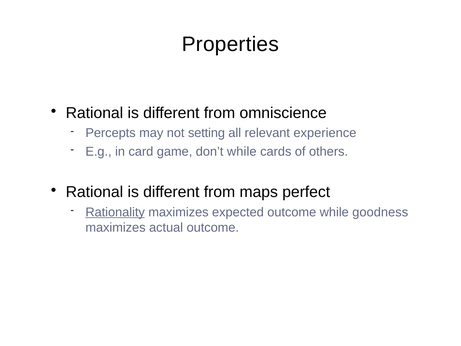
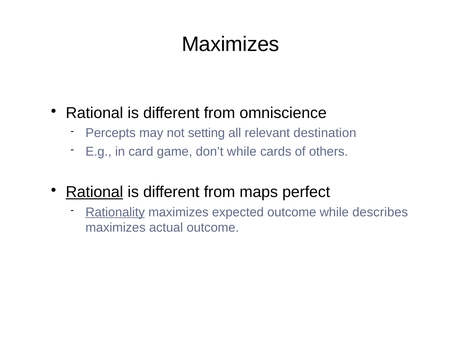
Properties: Properties -> Maximizes (230, 44)
experience: experience -> destination (325, 133)
Rational underline: none -> present (94, 192)
goodness: goodness -> describes (380, 212)
